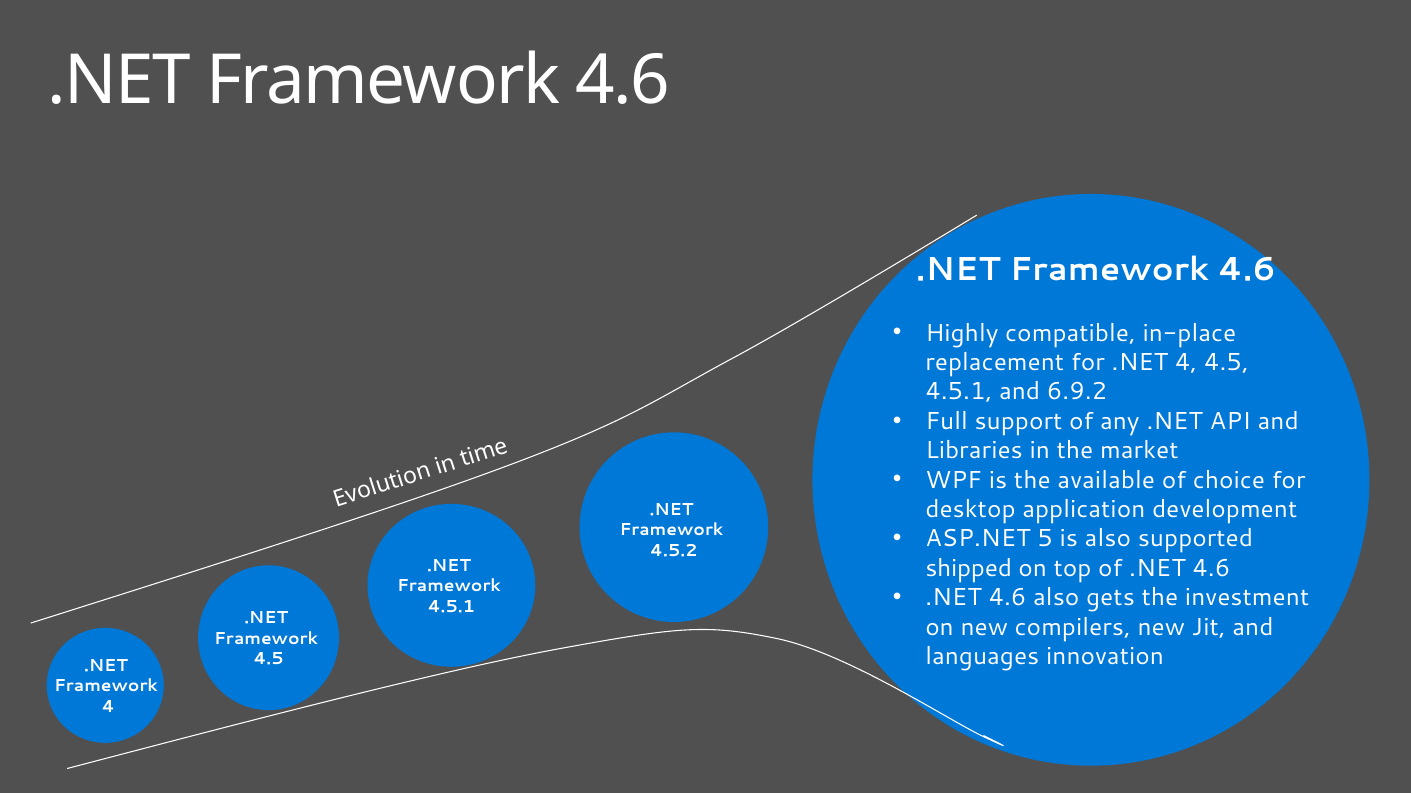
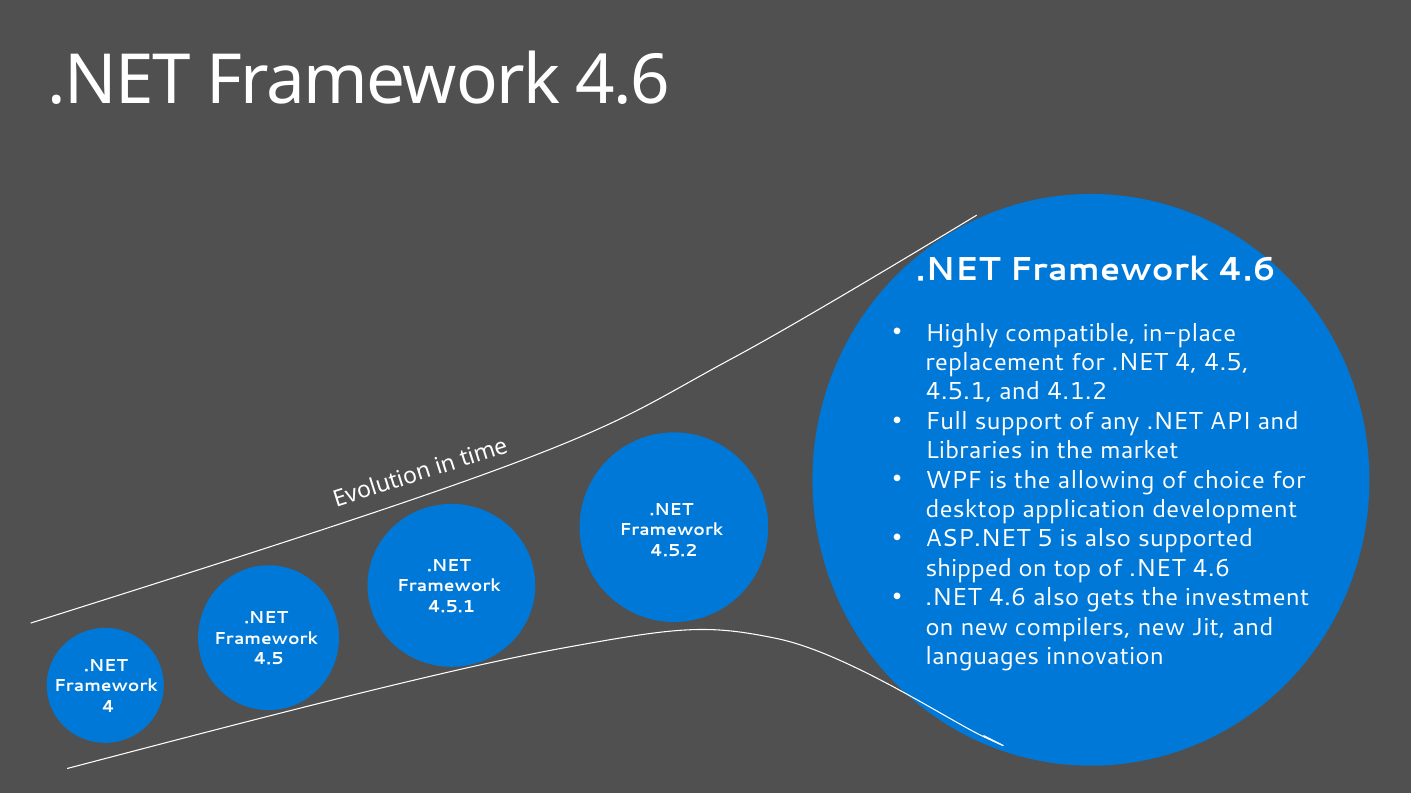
6.9.2: 6.9.2 -> 4.1.2 (1077, 392)
available: available -> allowing (1106, 480)
